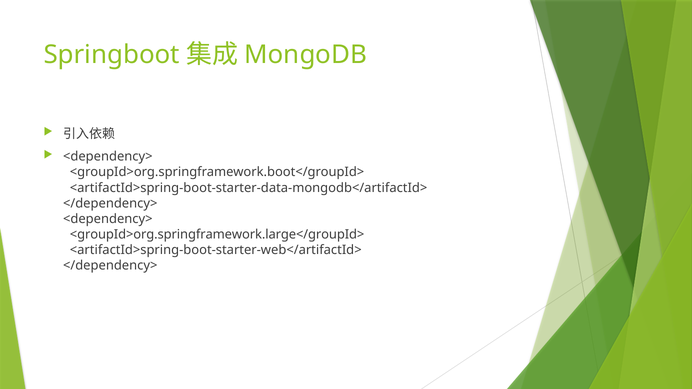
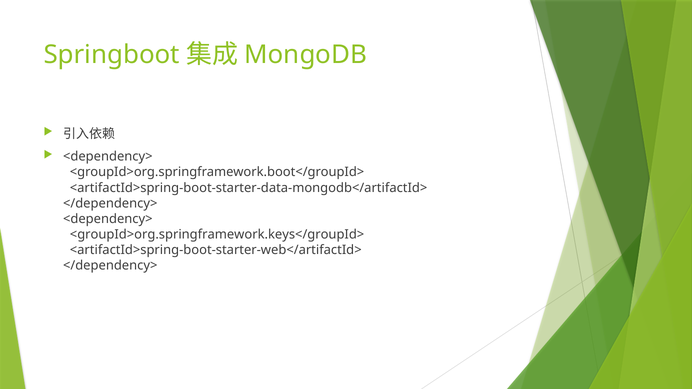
<groupId>org.springframework.large</groupId>: <groupId>org.springframework.large</groupId> -> <groupId>org.springframework.keys</groupId> (217, 235)
